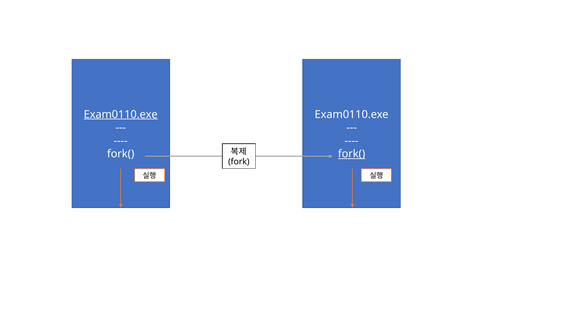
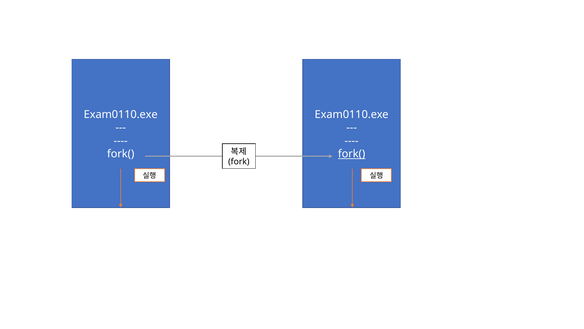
Exam0110.exe underline: present -> none (121, 114)
